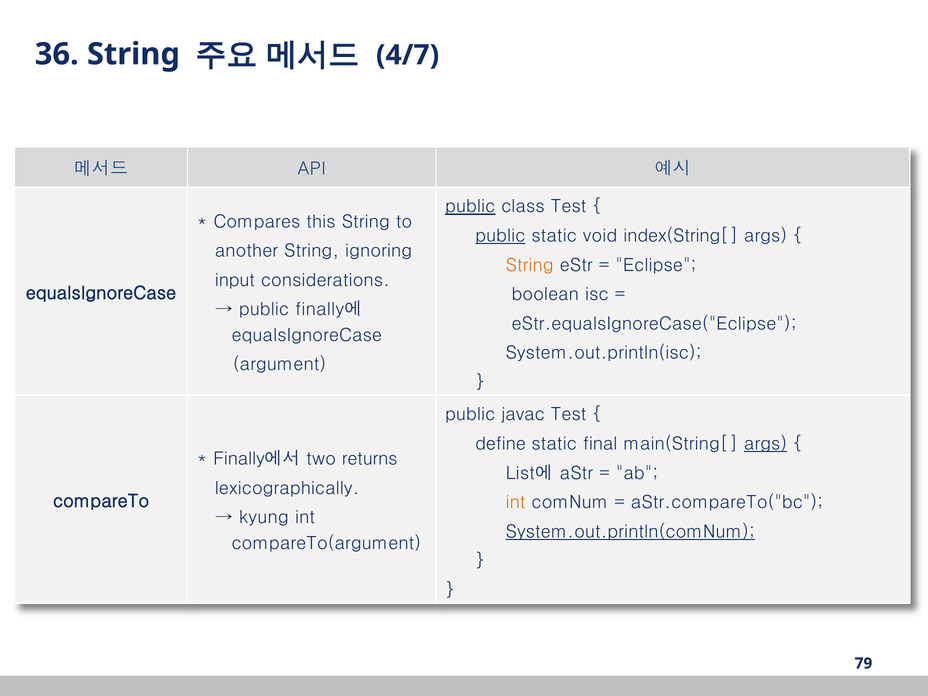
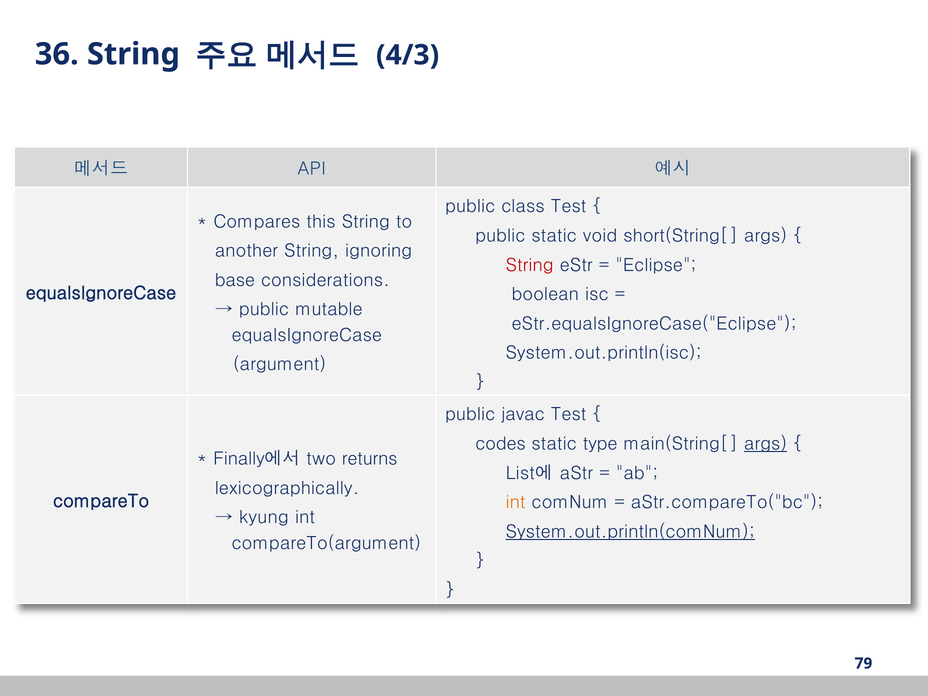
4/7: 4/7 -> 4/3 (408, 55)
public underline: present -> none (470, 206)
public underline: present -> none (500, 236)
index(String[: index(String[ -> short(String[ (681, 236)
String colour: orange -> red (530, 265)
input: input -> base (235, 280)
finally에: finally에 -> mutable (329, 309)
define: define -> codes (500, 444)
final: final -> type (600, 444)
